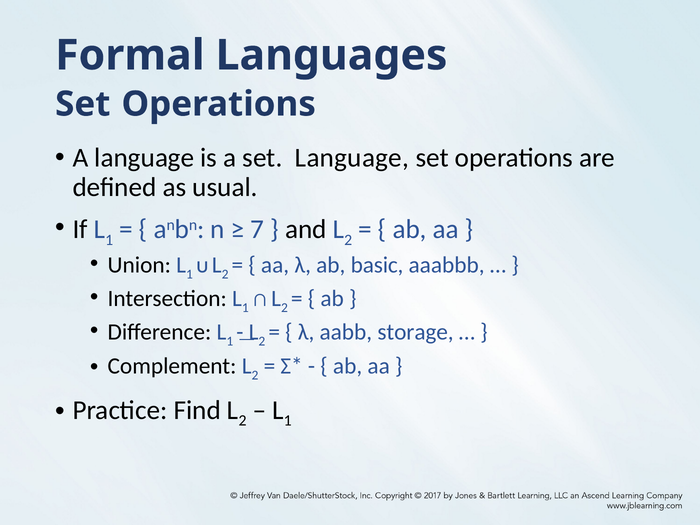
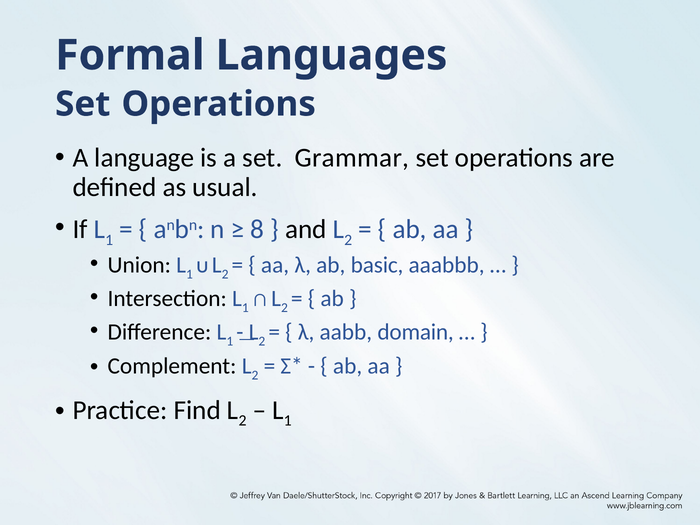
set Language: Language -> Grammar (352, 158)
7: 7 -> 8 (257, 229)
storage: storage -> domain (416, 332)
